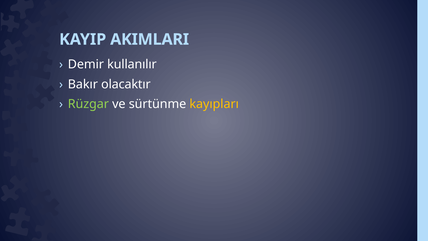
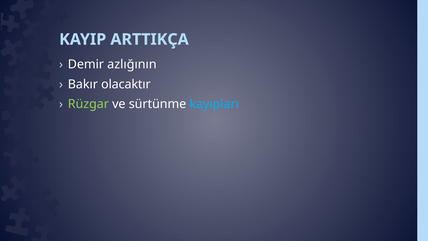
AKIMLARI: AKIMLARI -> ARTTIKÇA (150, 39)
kullanılır: kullanılır -> azlığının (132, 64)
kayıpları colour: yellow -> light blue (214, 104)
